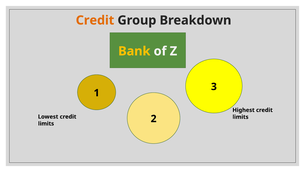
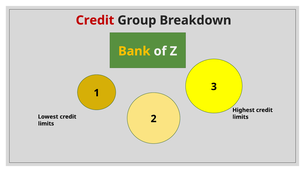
Credit colour: orange -> red (95, 20)
